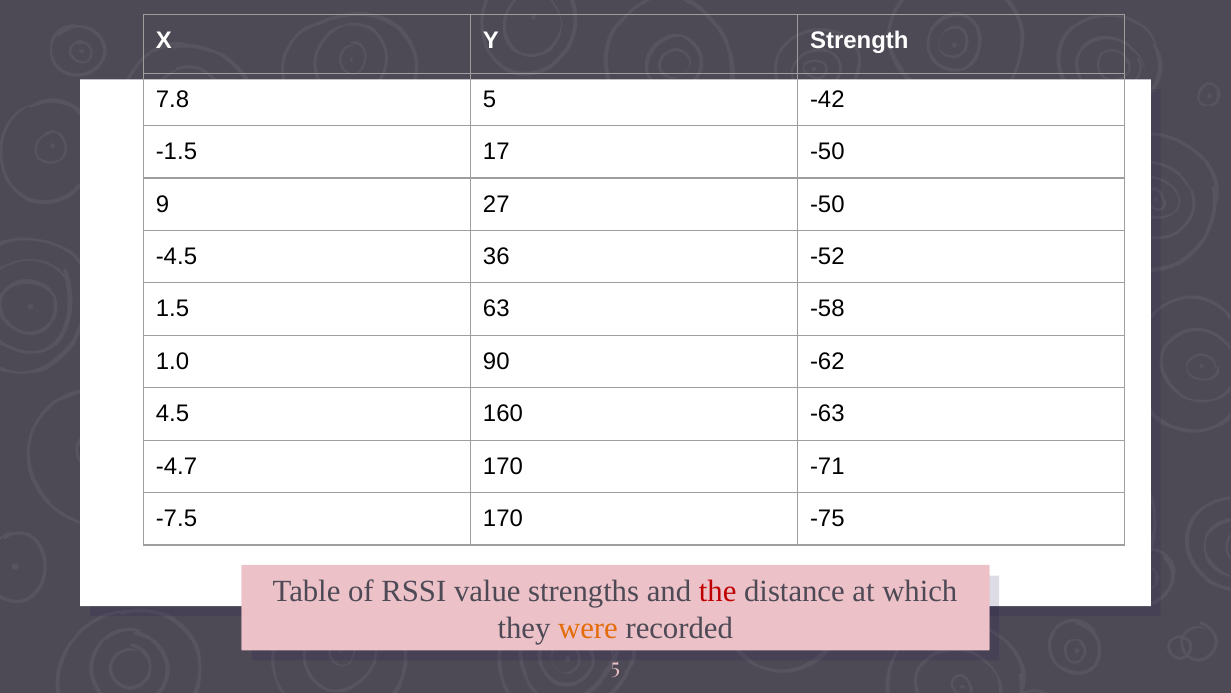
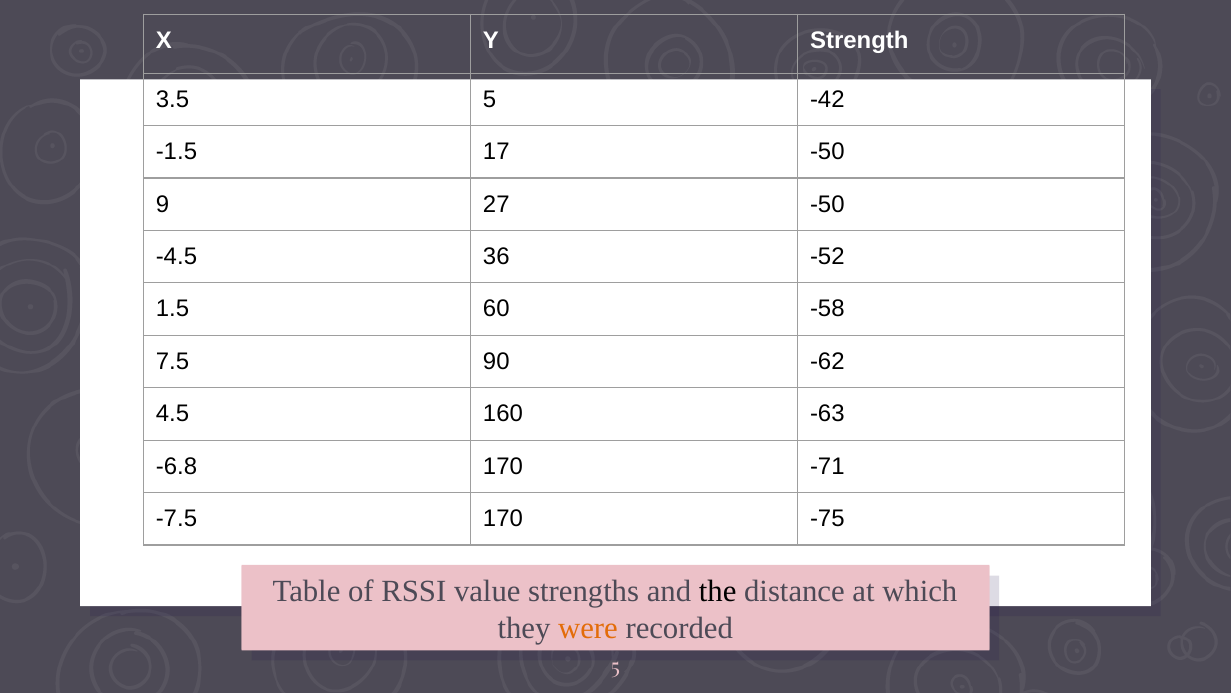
7.8: 7.8 -> 3.5 (173, 99)
63: 63 -> 60 (496, 309)
1.0: 1.0 -> 7.5 (173, 361)
-4.7: -4.7 -> -6.8 (177, 466)
the colour: red -> black (718, 590)
